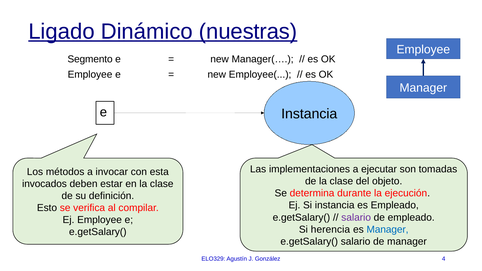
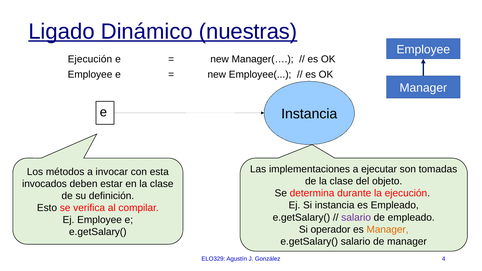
Segmento: Segmento -> Ejecución (90, 59)
herencia: herencia -> operador (331, 230)
Manager colour: blue -> orange (388, 230)
